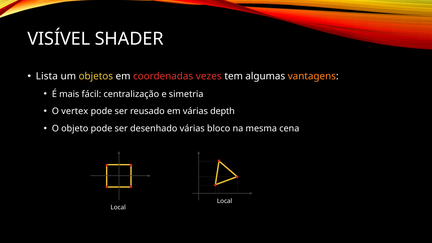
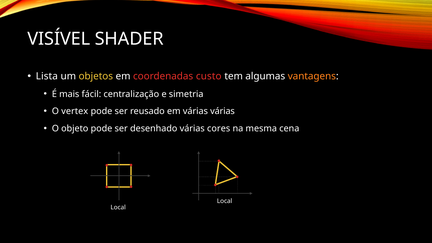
vezes: vezes -> custo (209, 76)
várias depth: depth -> várias (222, 111)
bloco: bloco -> cores (219, 129)
